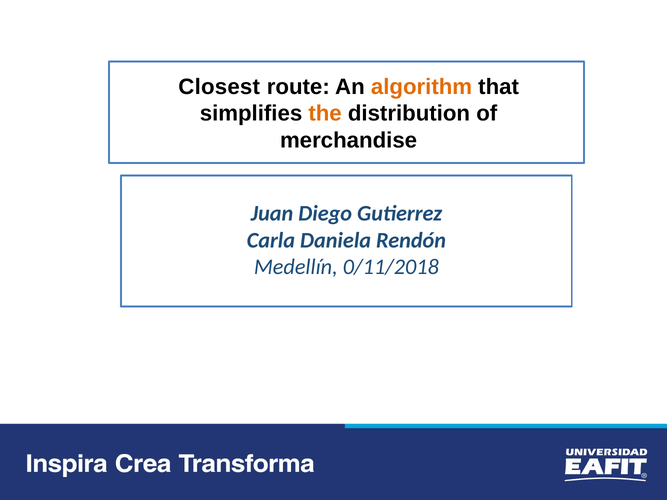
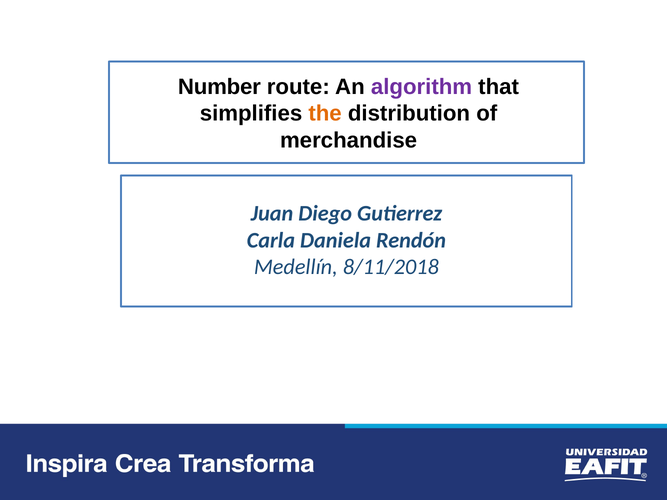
Closest: Closest -> Number (219, 87)
algorithm colour: orange -> purple (422, 87)
0/11/2018: 0/11/2018 -> 8/11/2018 (391, 267)
